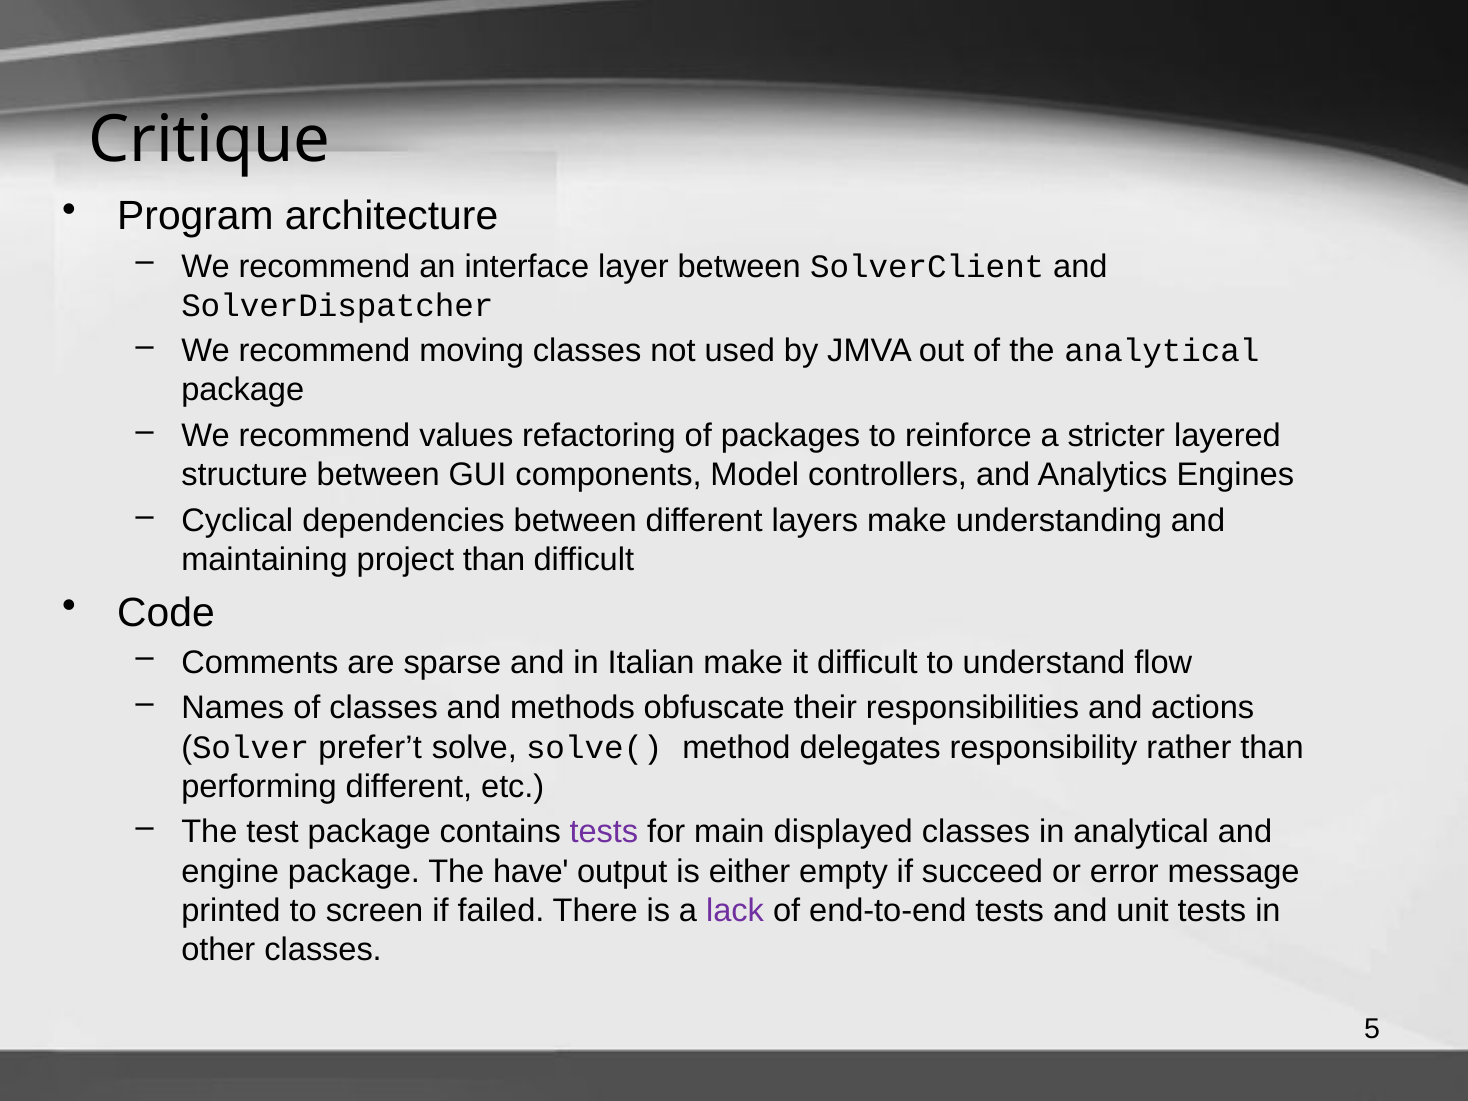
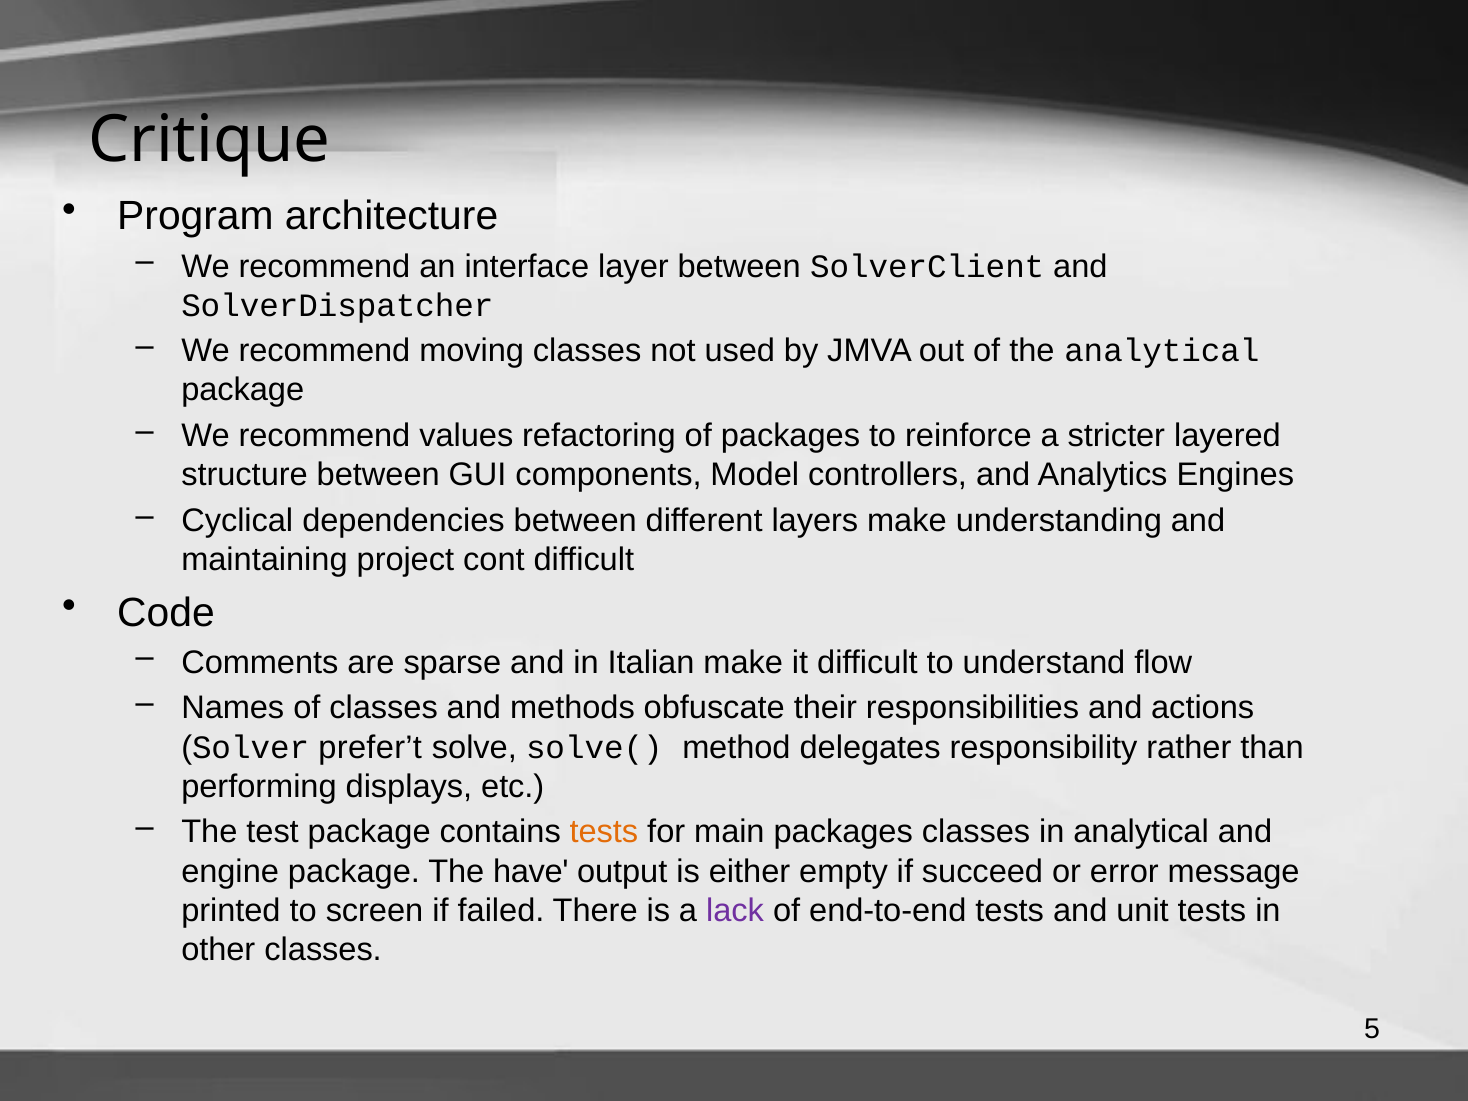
project than: than -> cont (494, 560)
performing different: different -> displays (409, 786)
tests colour: purple -> orange (604, 832)
main displayed: displayed -> packages (843, 832)
